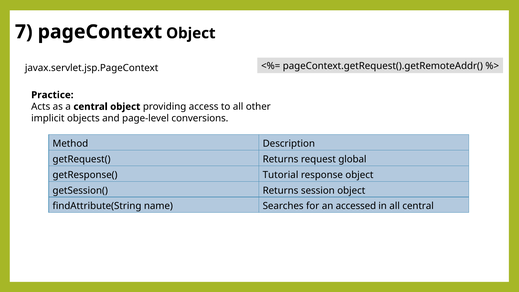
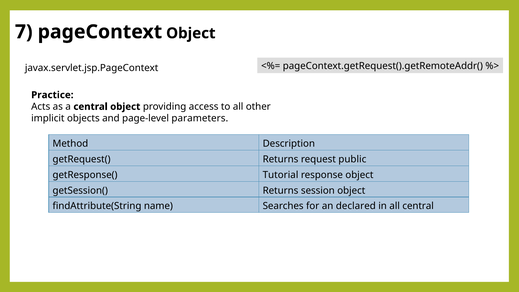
conversions: conversions -> parameters (200, 118)
global: global -> public (352, 159)
accessed: accessed -> declared (356, 206)
